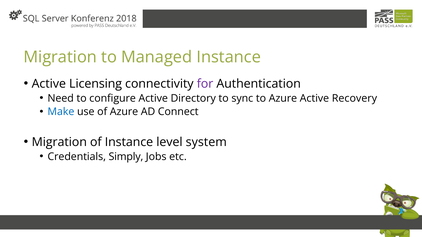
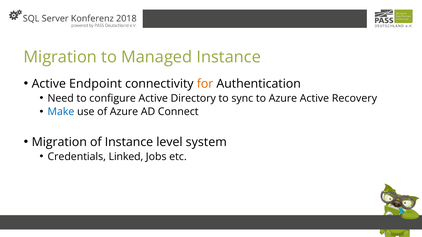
Licensing: Licensing -> Endpoint (95, 84)
for colour: purple -> orange (205, 84)
Simply: Simply -> Linked (126, 157)
